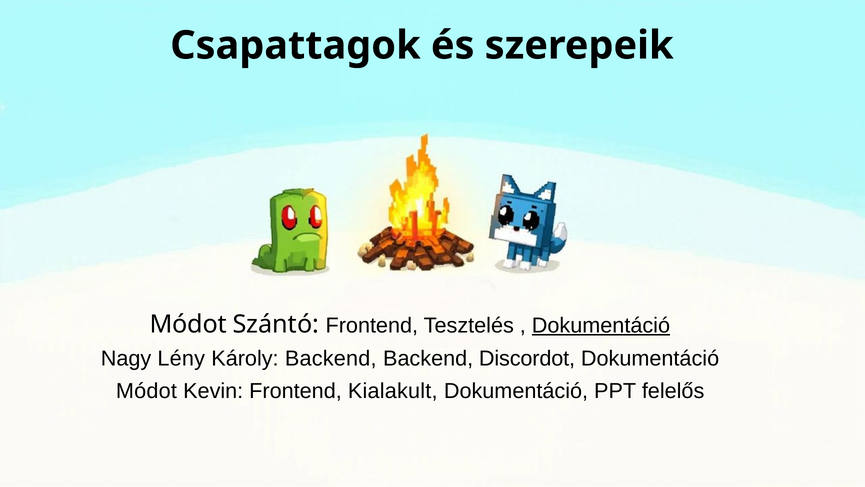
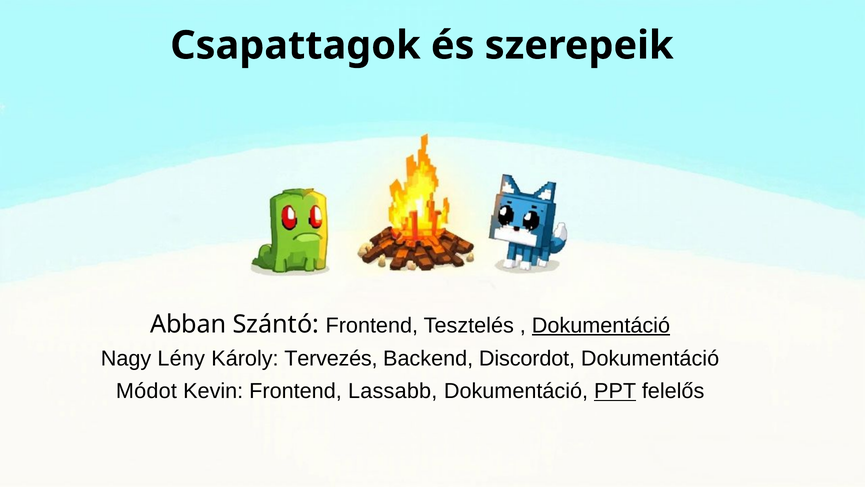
Módot: Módot -> Abban (188, 324)
Károly Backend: Backend -> Tervezés (331, 358)
Kialakult: Kialakult -> Lassabb (393, 391)
PPT underline: none -> present (615, 391)
